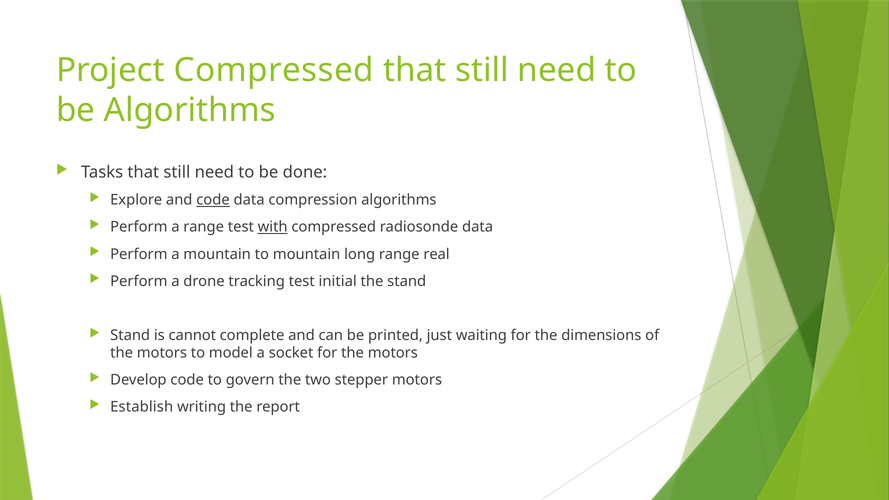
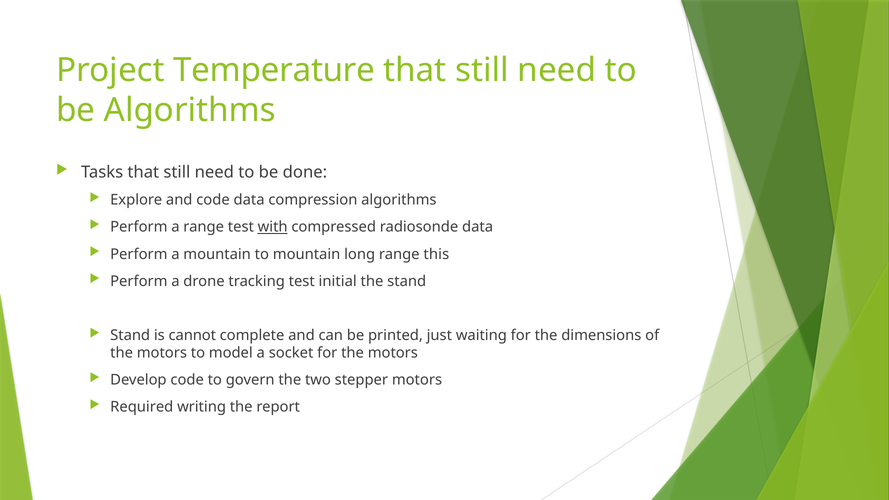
Project Compressed: Compressed -> Temperature (274, 70)
code underline: present -> none (213, 200)
real: real -> this (436, 254)
Establish: Establish -> Required (142, 407)
